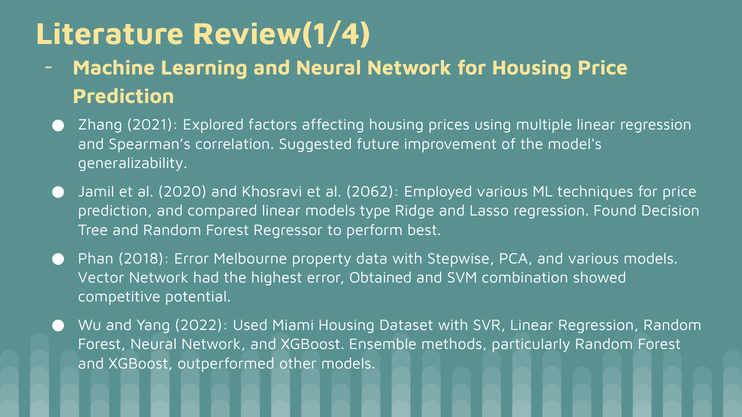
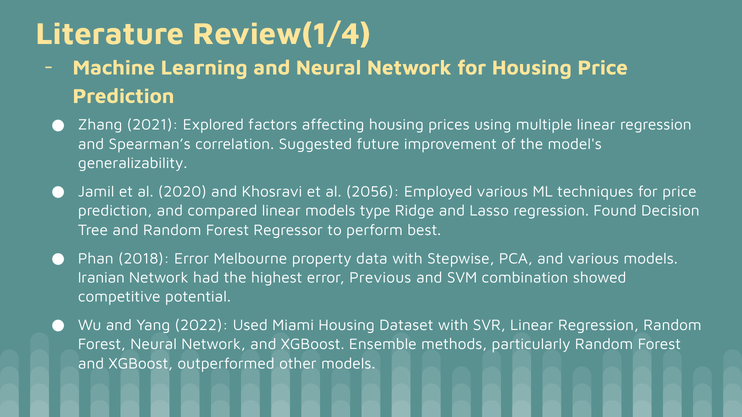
2062: 2062 -> 2056 (373, 192)
Vector: Vector -> Iranian (101, 278)
Obtained: Obtained -> Previous (380, 278)
